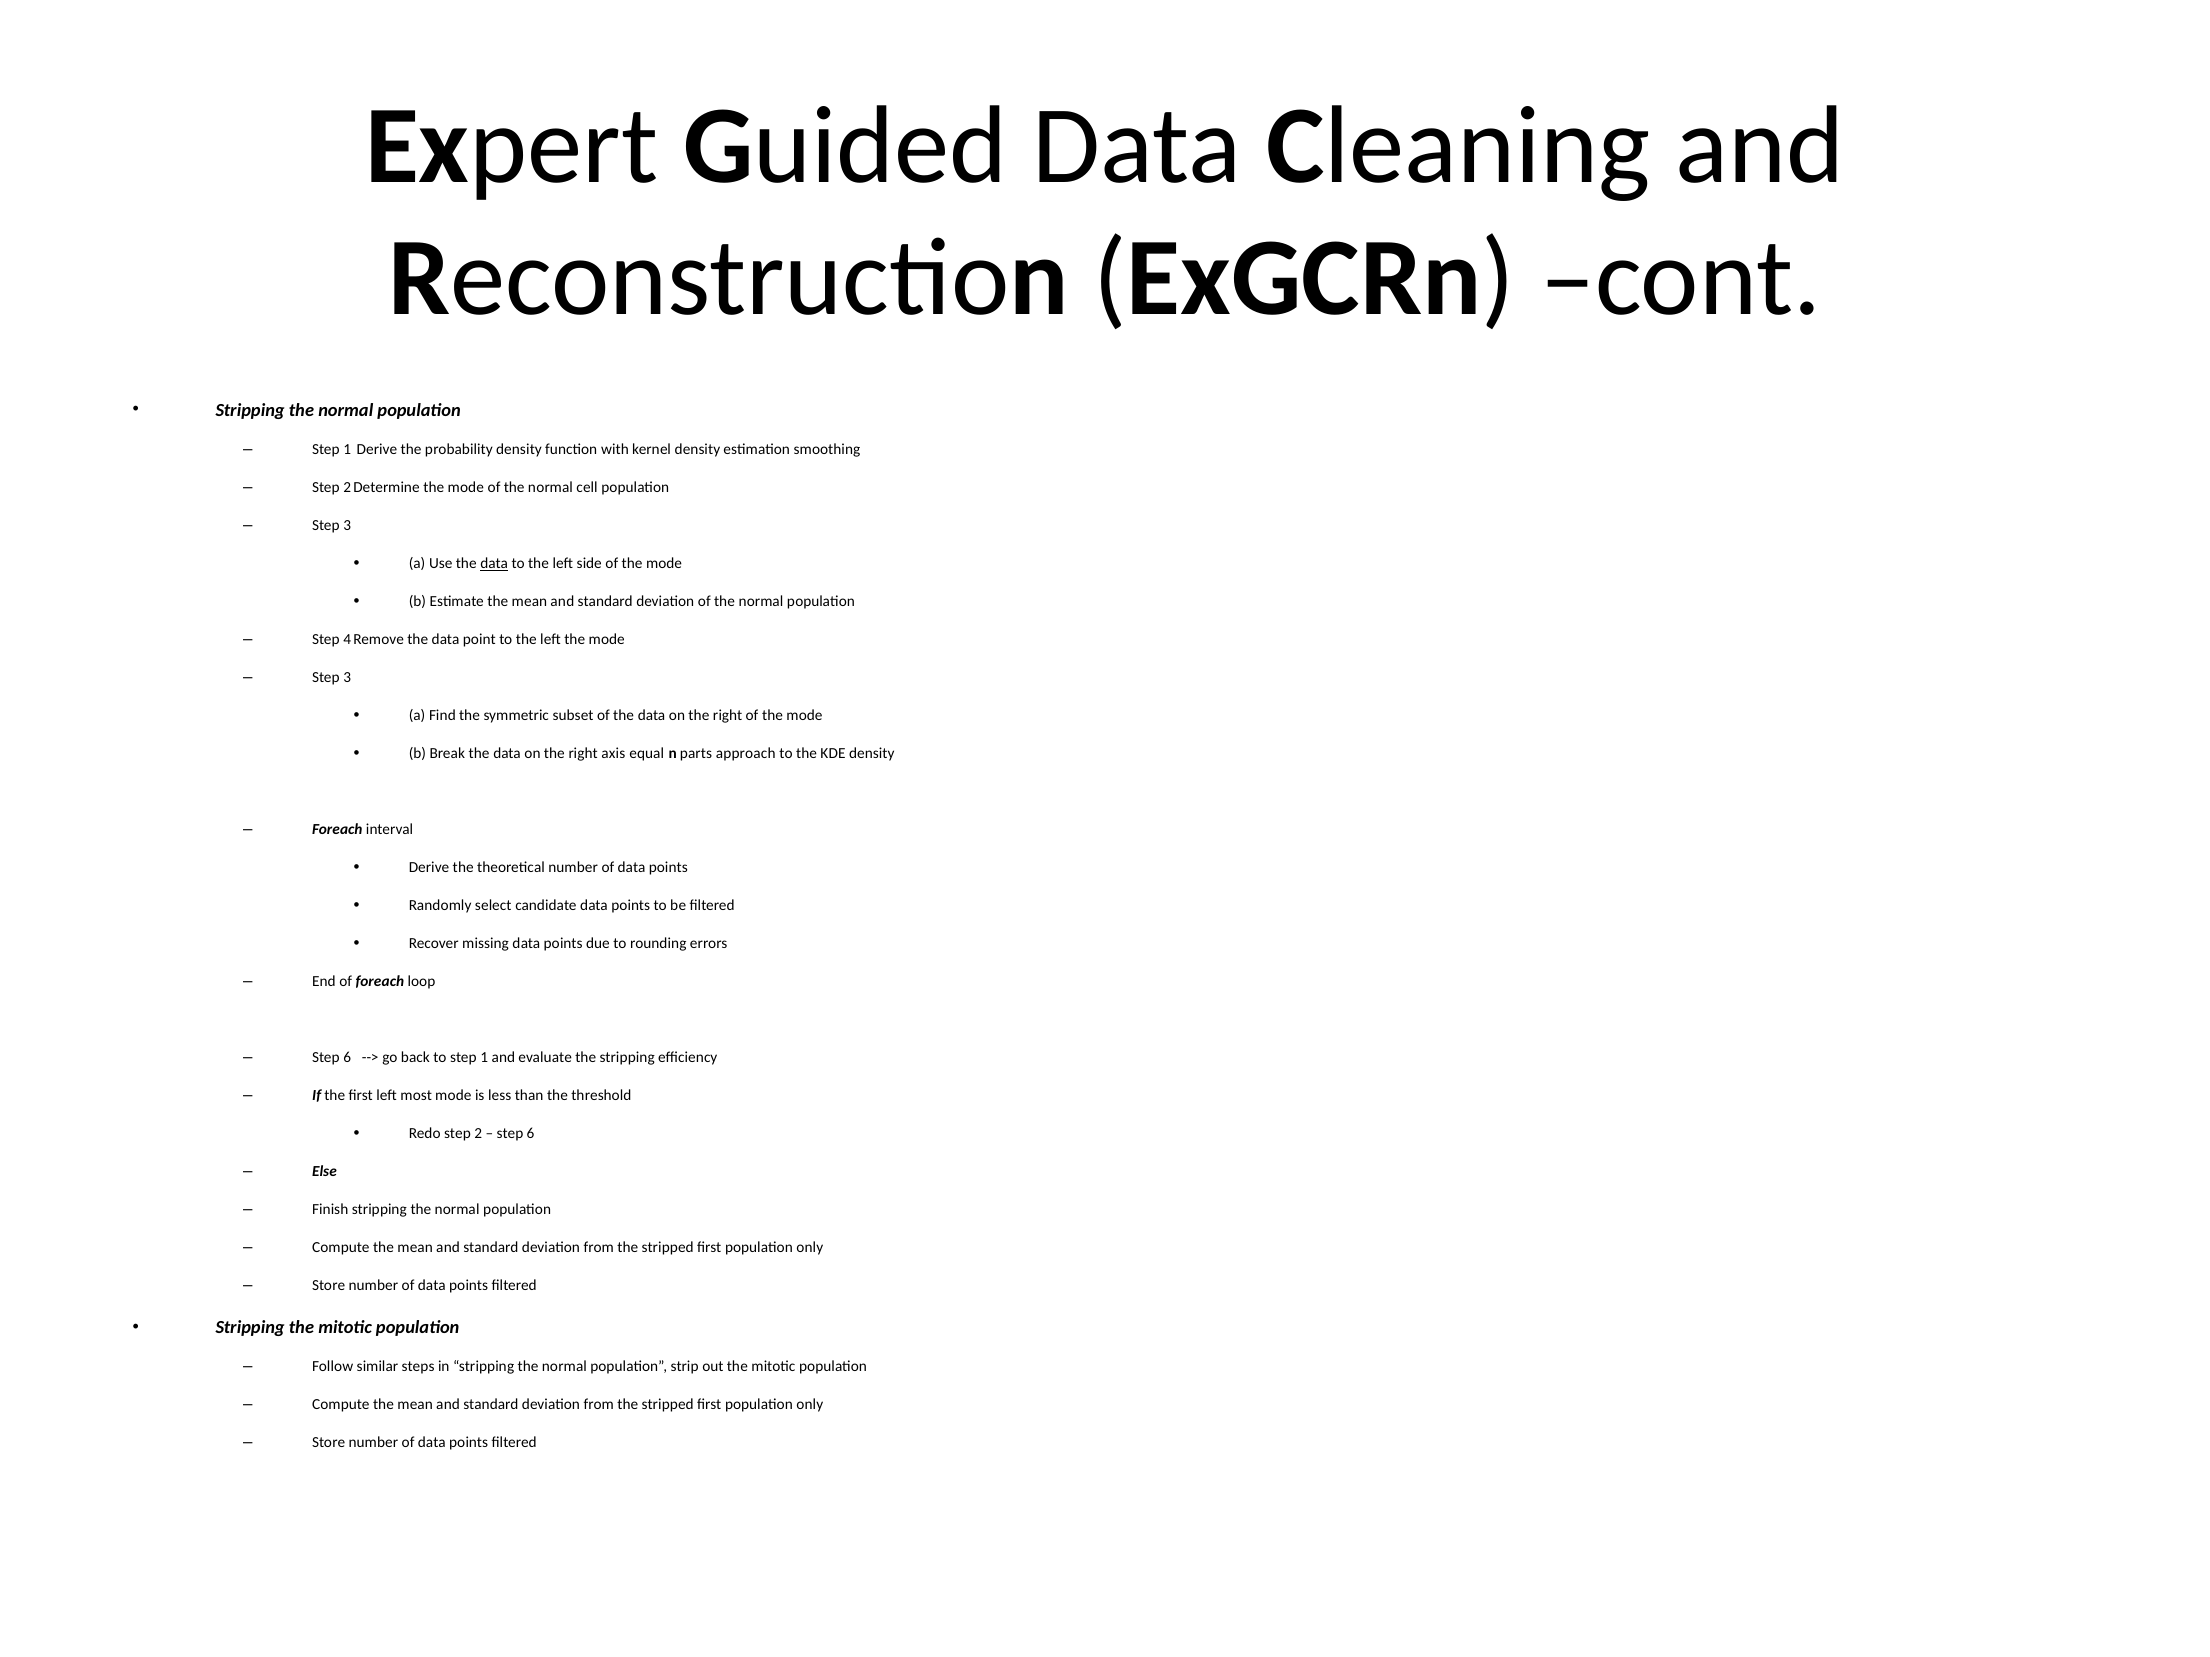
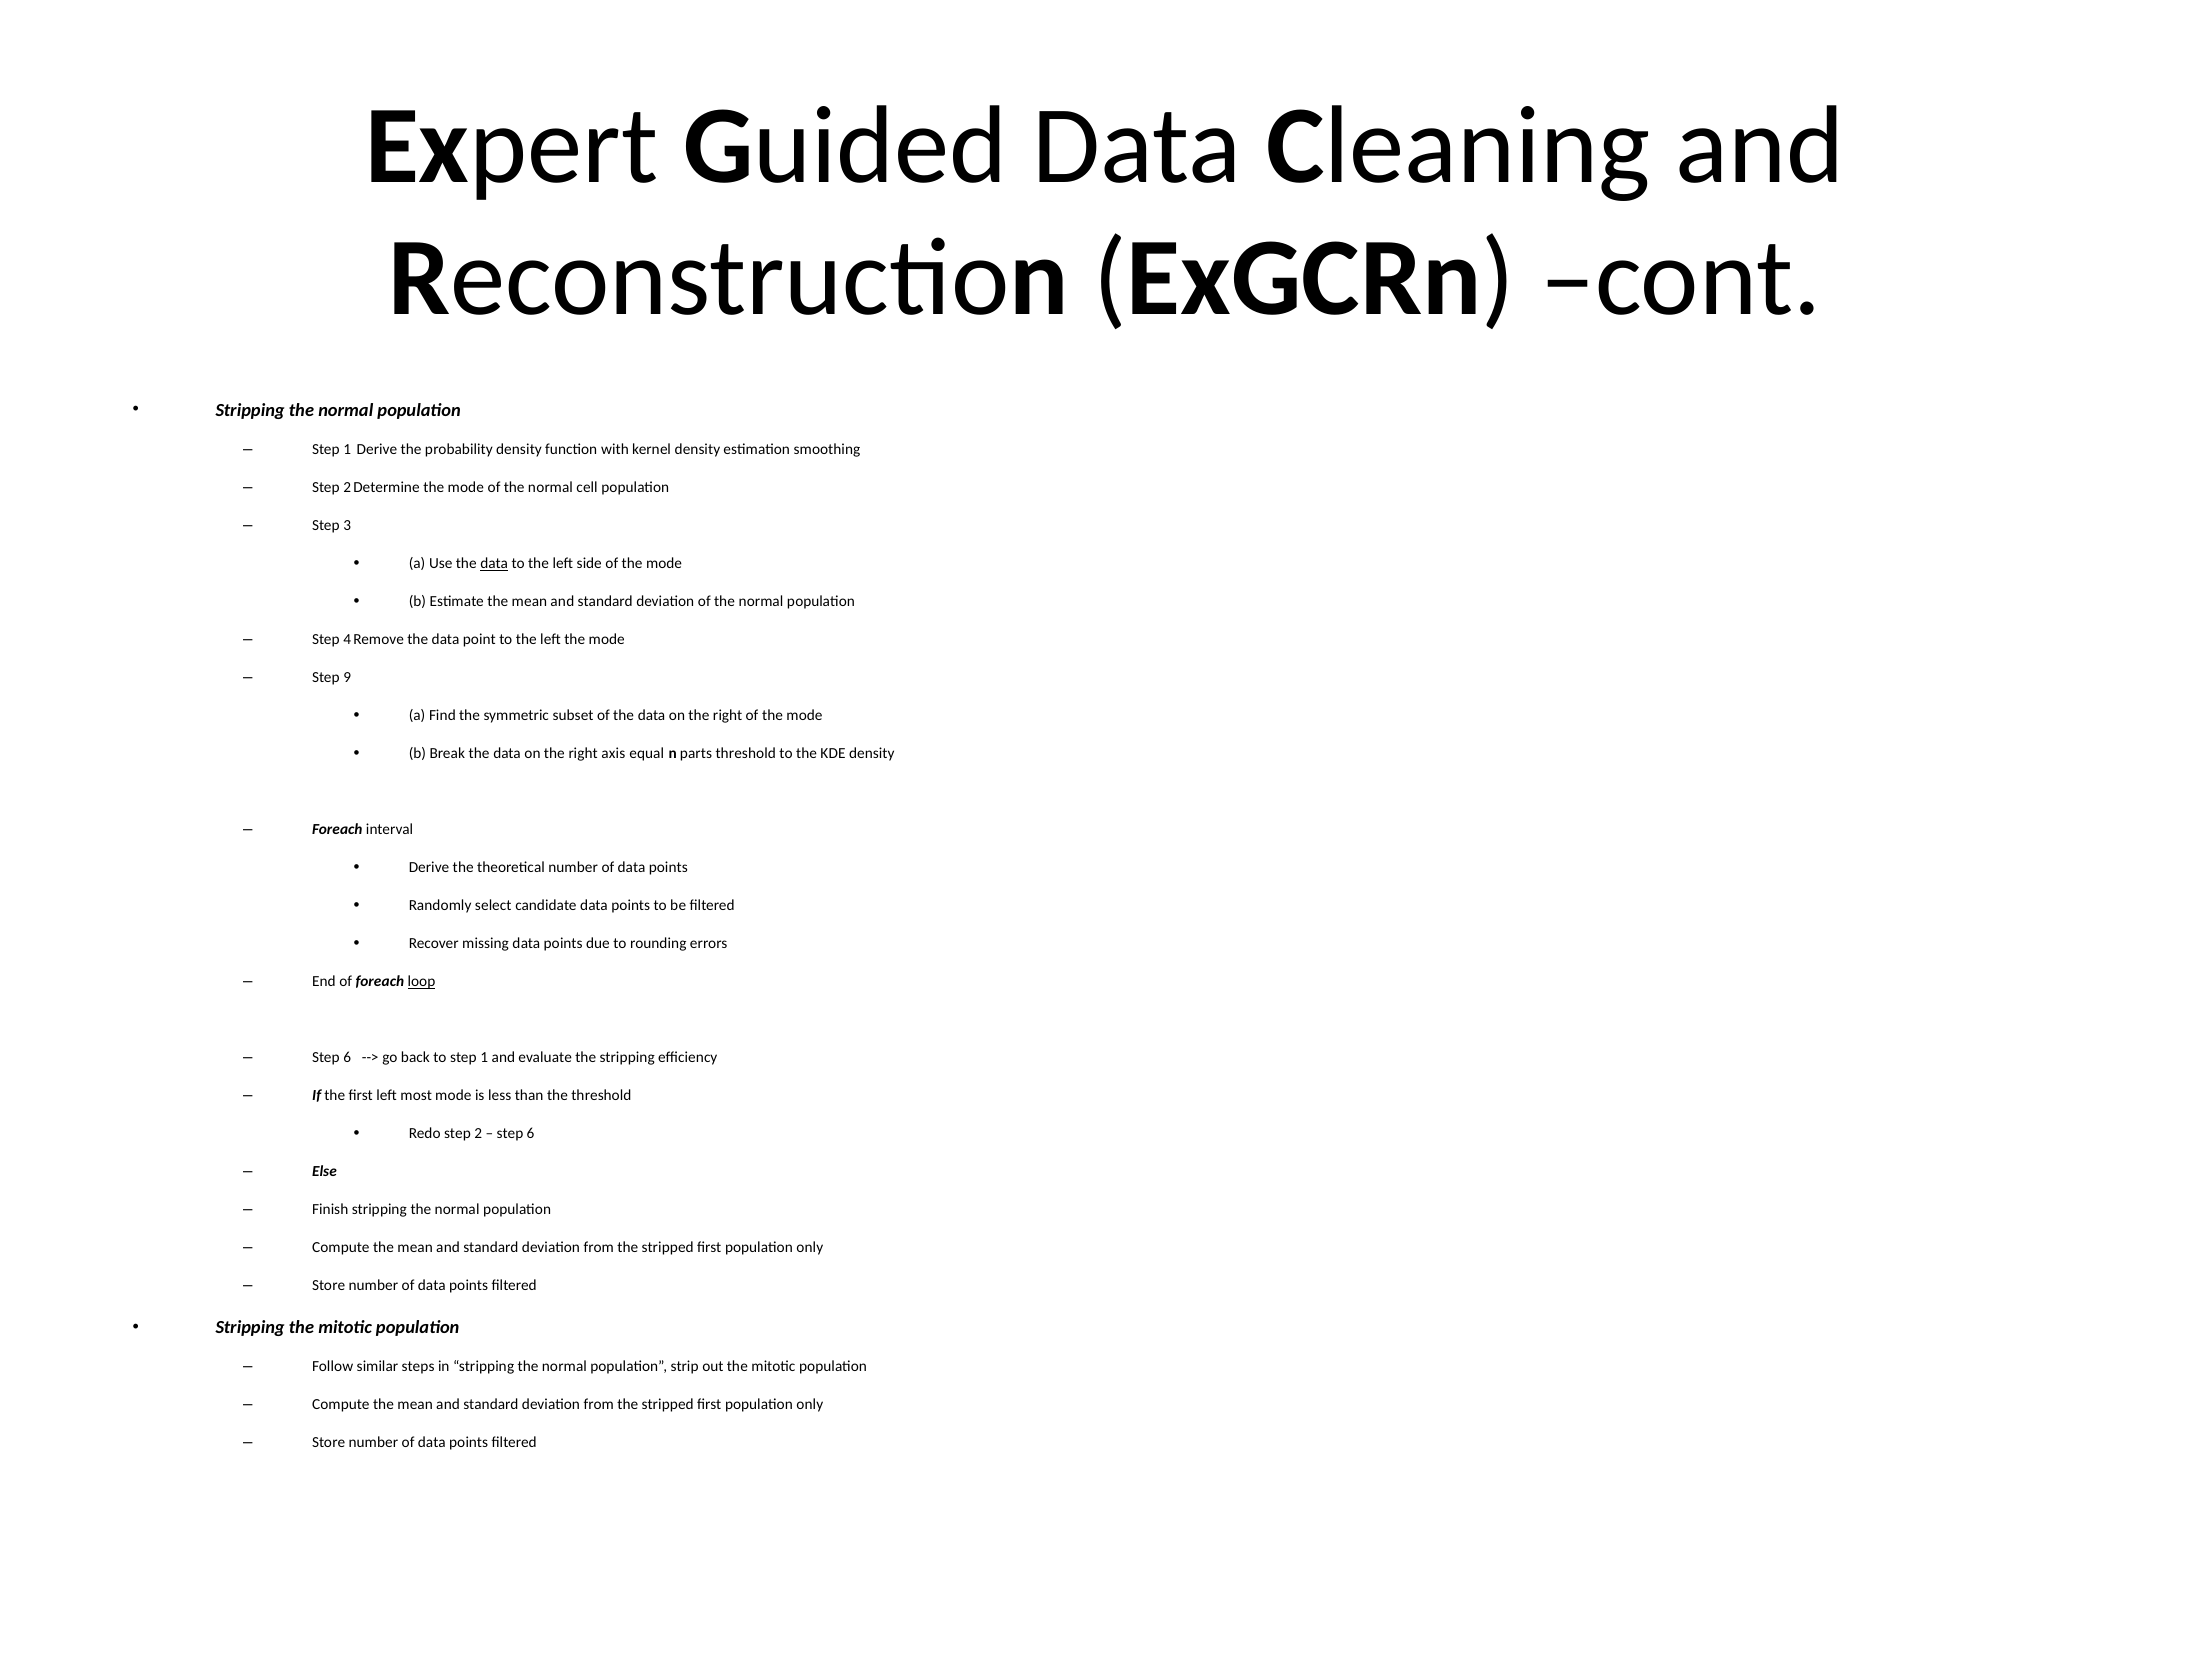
3: 3 -> 9 (347, 678)
parts approach: approach -> threshold (746, 754)
loop underline: none -> present (421, 982)
